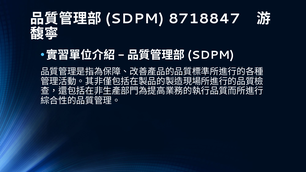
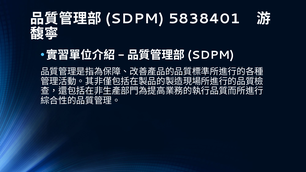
8718847: 8718847 -> 5838401 (204, 19)
